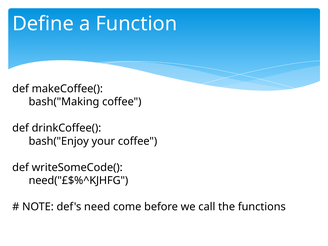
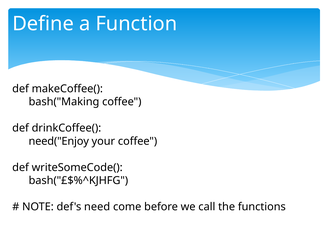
bash("Enjoy: bash("Enjoy -> need("Enjoy (59, 141)
need("£$%^KJHFG: need("£$%^KJHFG -> bash("£$%^KJHFG (78, 181)
